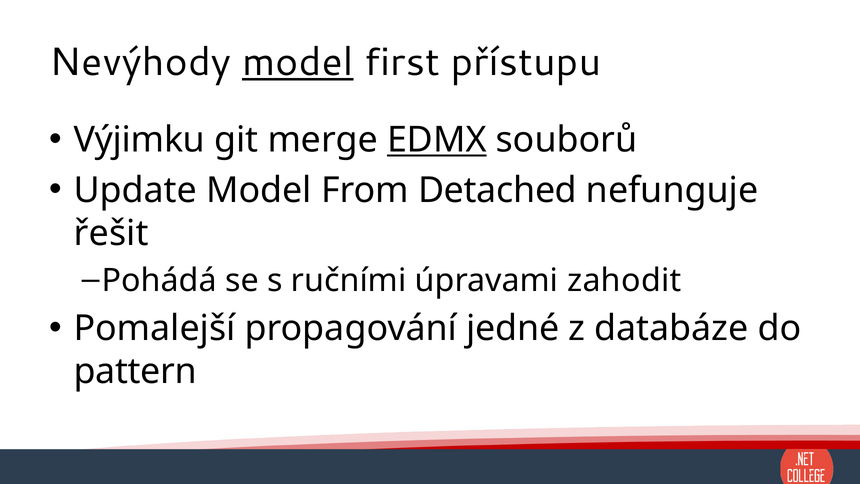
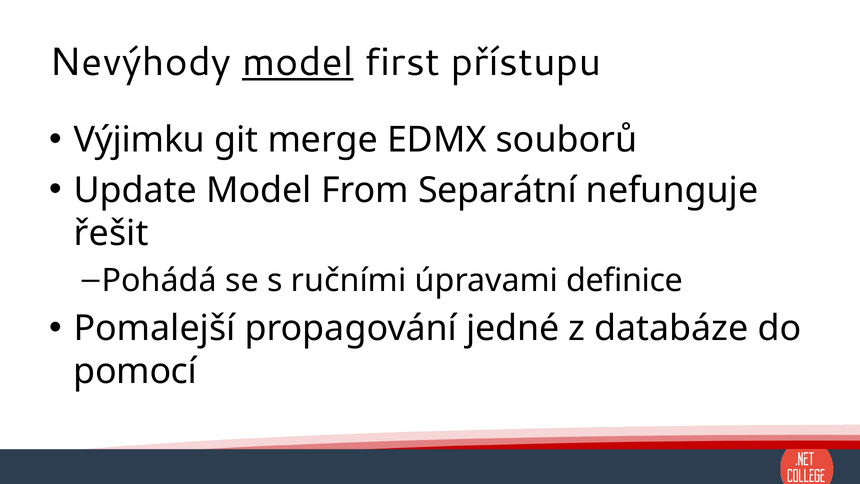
EDMX underline: present -> none (437, 140)
Detached: Detached -> Separátní (498, 190)
zahodit: zahodit -> definice (625, 280)
pattern: pattern -> pomocí (135, 371)
